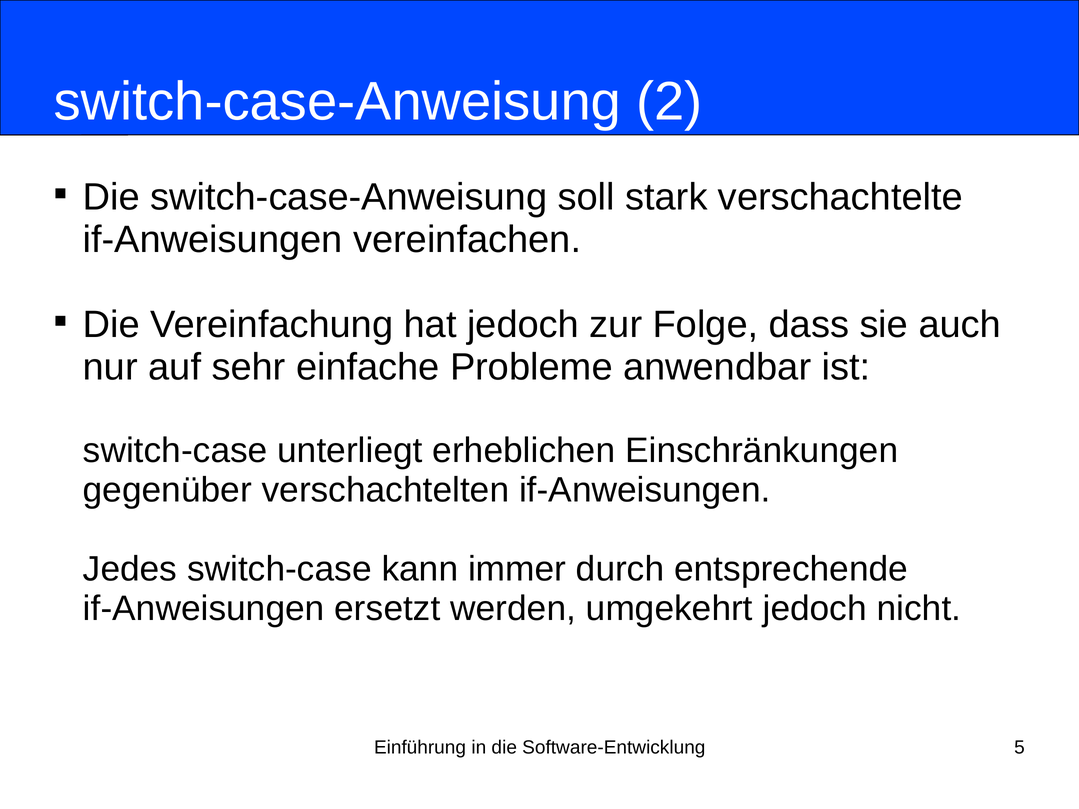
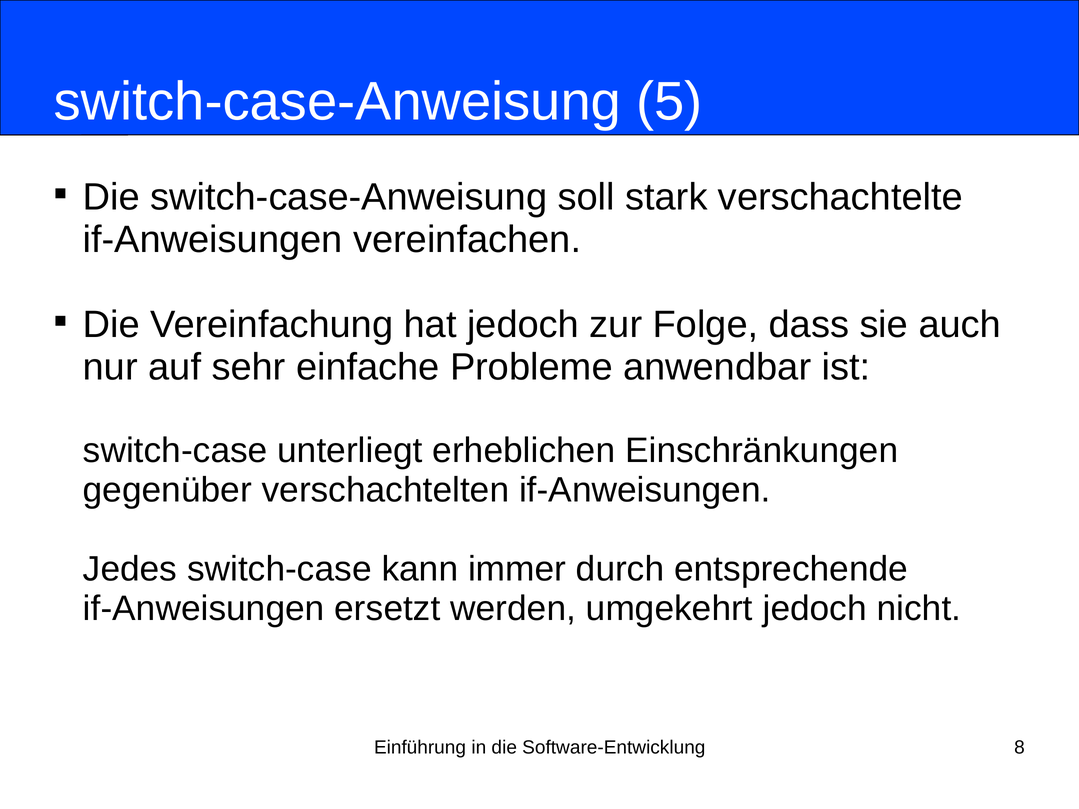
2: 2 -> 5 (669, 102)
5: 5 -> 8 (1019, 748)
